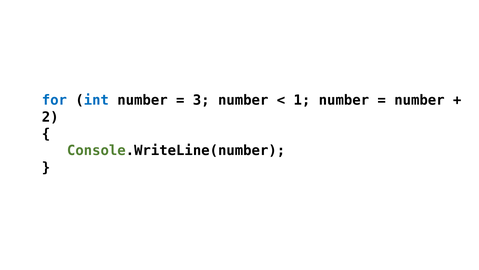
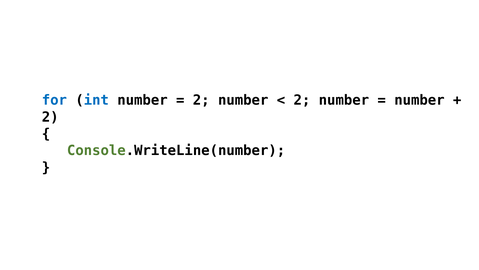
3: 3 -> 2 (201, 100)
1: 1 -> 2 (302, 100)
